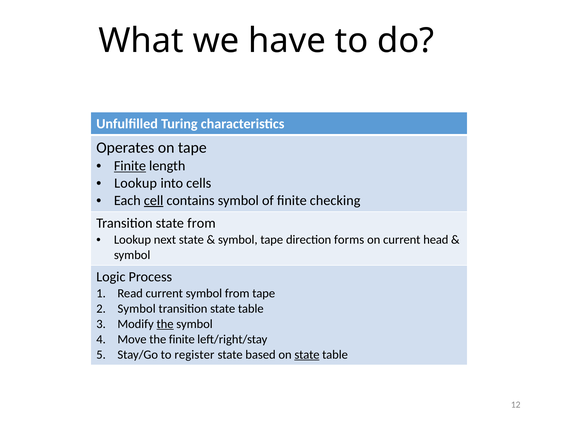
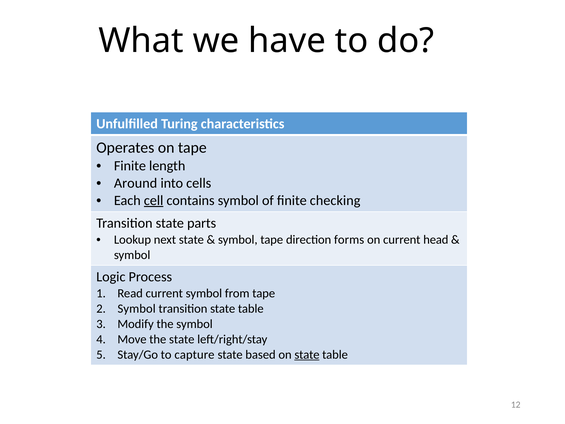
Finite underline: present -> none (130, 166)
Lookup: Lookup -> Around (136, 183)
state from: from -> parts (202, 223)
the underline: present -> none (165, 324)
the finite: finite -> state (182, 339)
register: register -> capture (194, 354)
